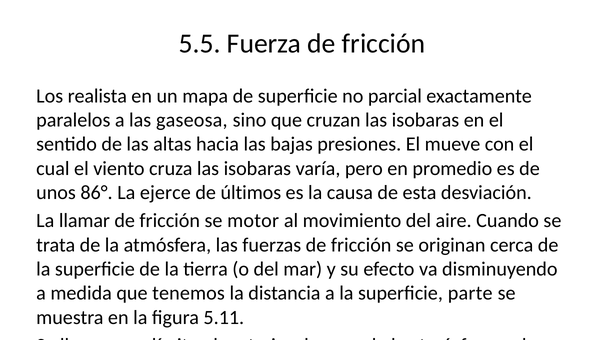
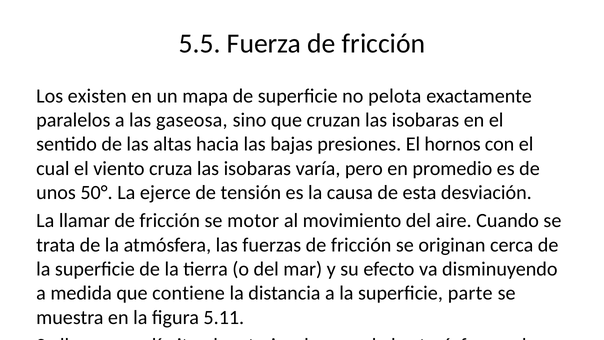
realista: realista -> existen (97, 96)
parcial: parcial -> pelota (395, 96)
mueve: mueve -> hornos (453, 144)
86°: 86° -> 50° (97, 192)
últimos: últimos -> tensión (251, 192)
tenemos: tenemos -> contiene (188, 293)
